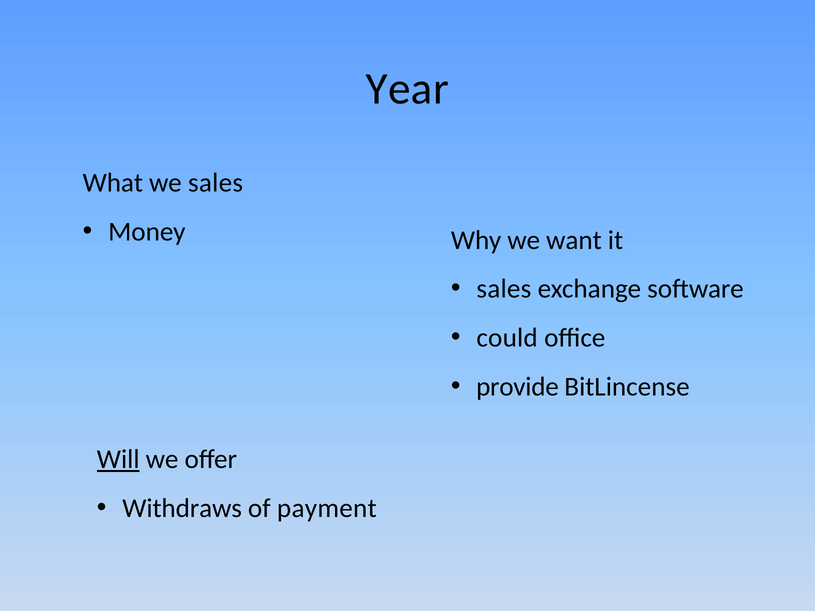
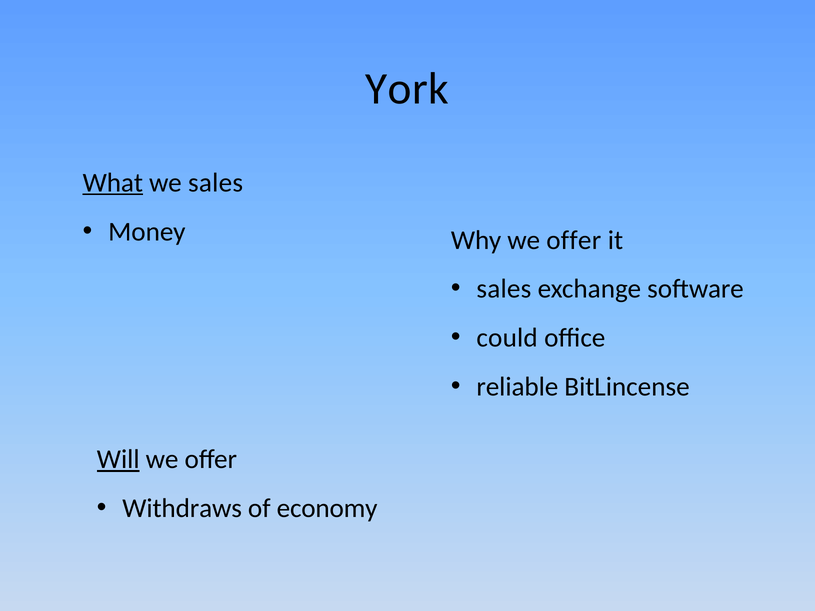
Year: Year -> York (407, 89)
What underline: none -> present (113, 183)
Why we want: want -> offer (574, 240)
provide: provide -> reliable (517, 387)
payment: payment -> economy (327, 508)
